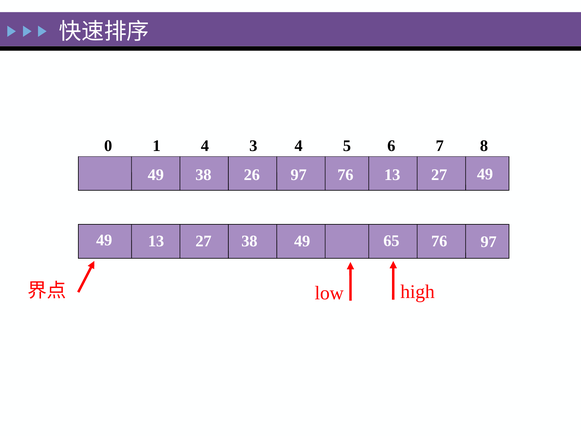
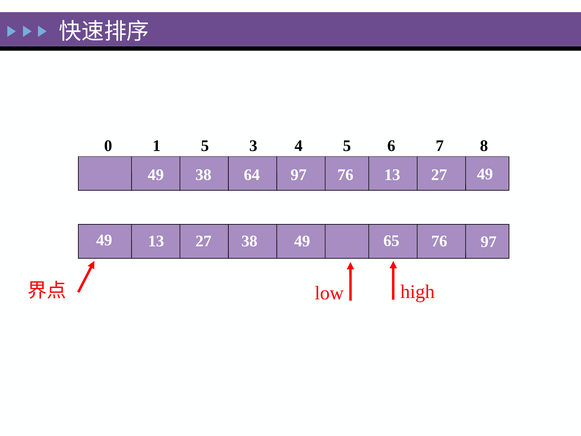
1 4: 4 -> 5 (205, 146)
26: 26 -> 64 (252, 175)
